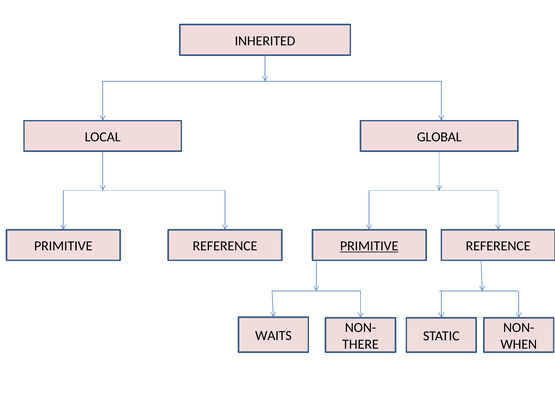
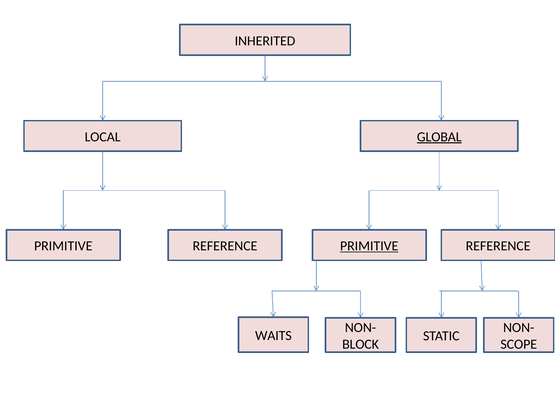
GLOBAL underline: none -> present (439, 137)
THERE: THERE -> BLOCK (361, 344)
WHEN: WHEN -> SCOPE (519, 344)
